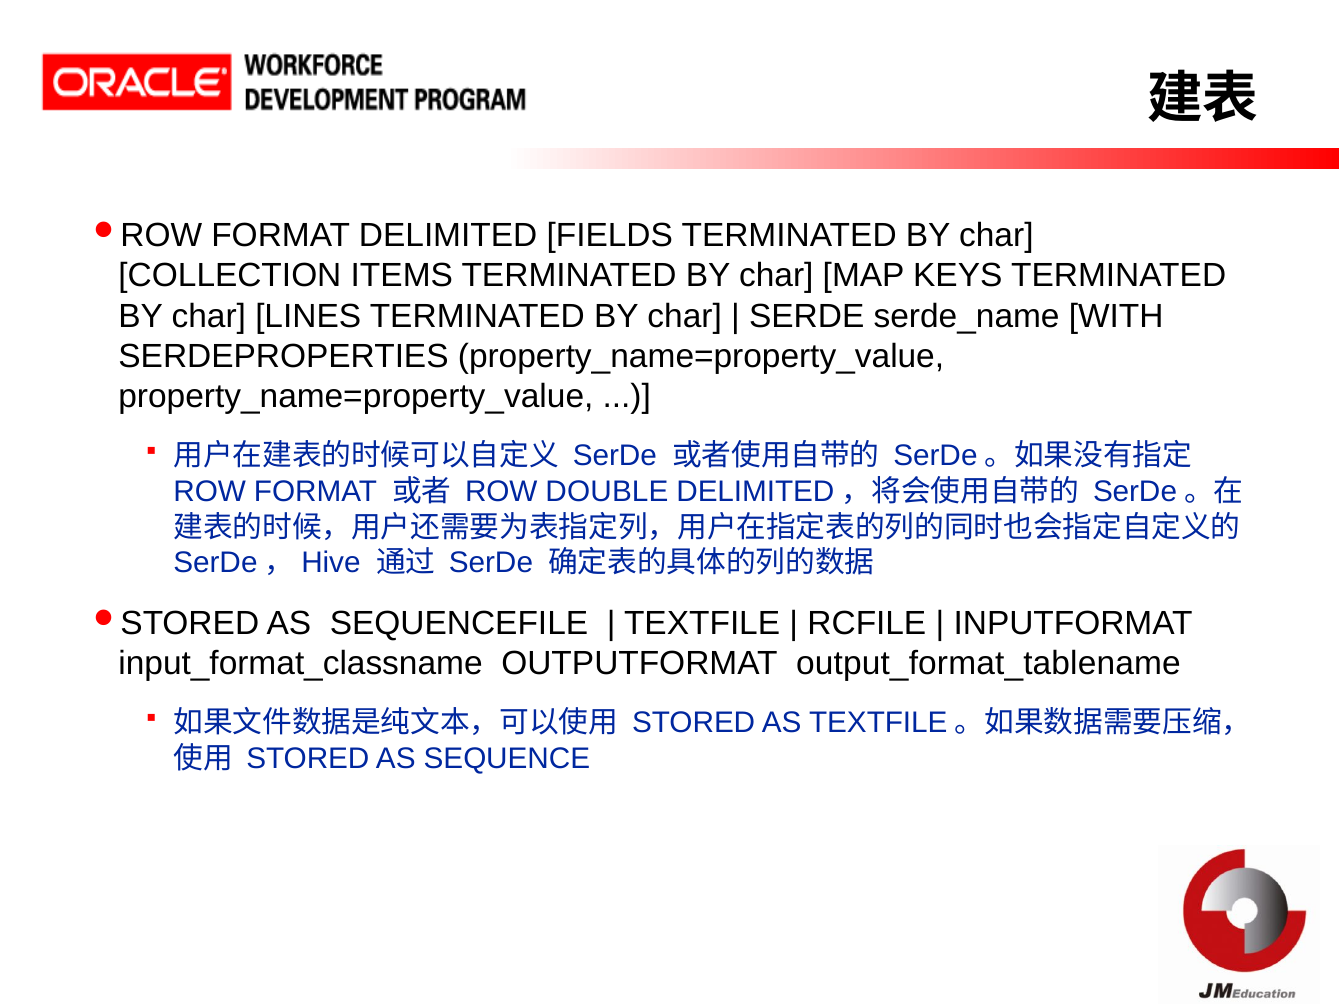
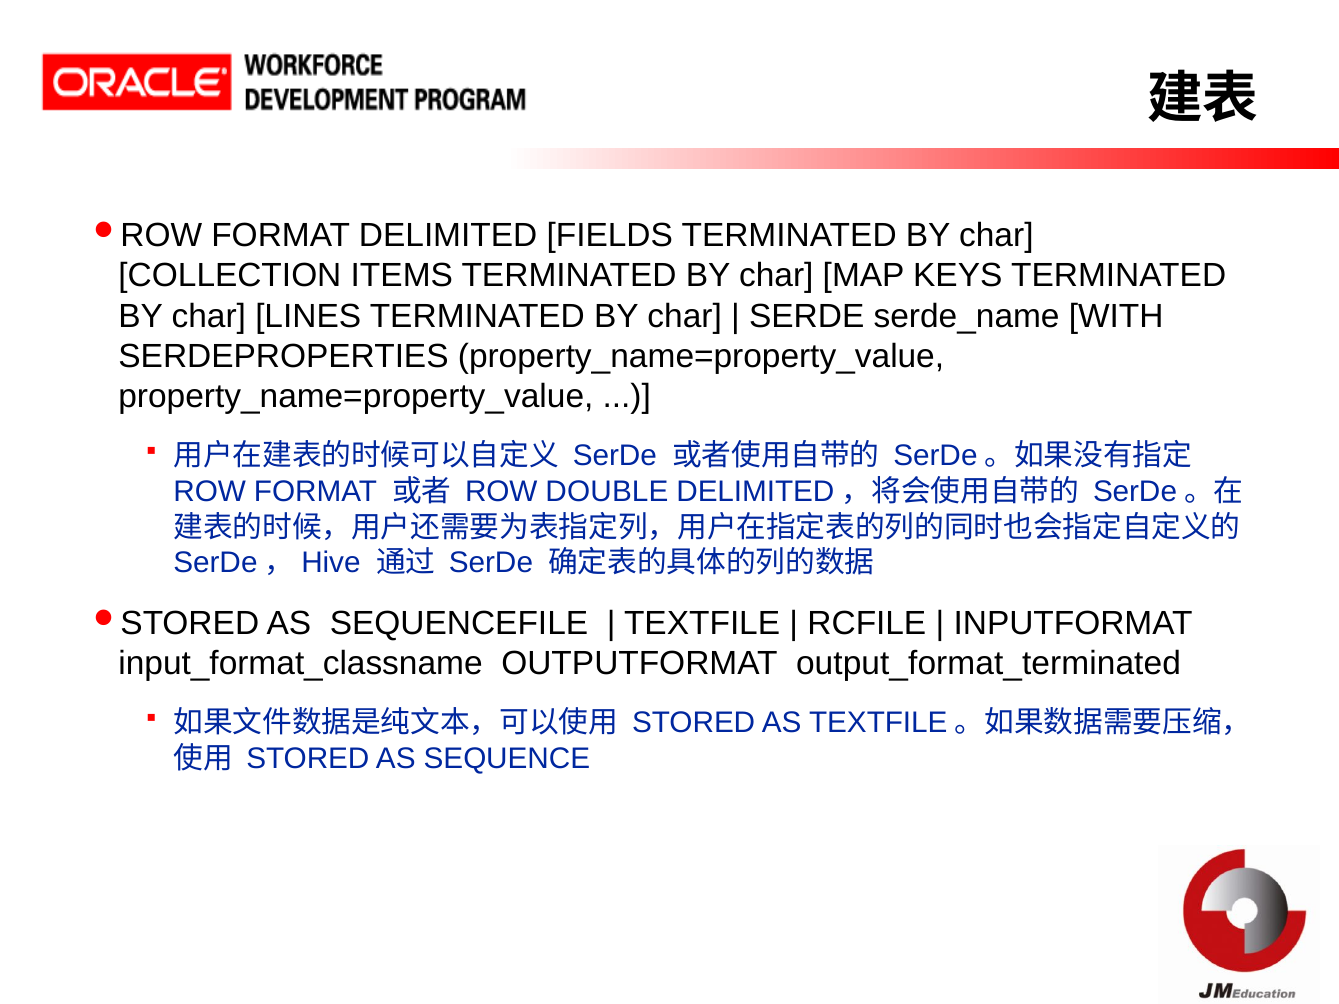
output_format_tablename: output_format_tablename -> output_format_terminated (988, 663)
